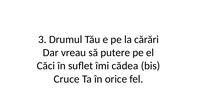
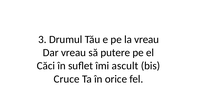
la cărări: cărări -> vreau (147, 39)
cădea: cădea -> ascult (125, 66)
